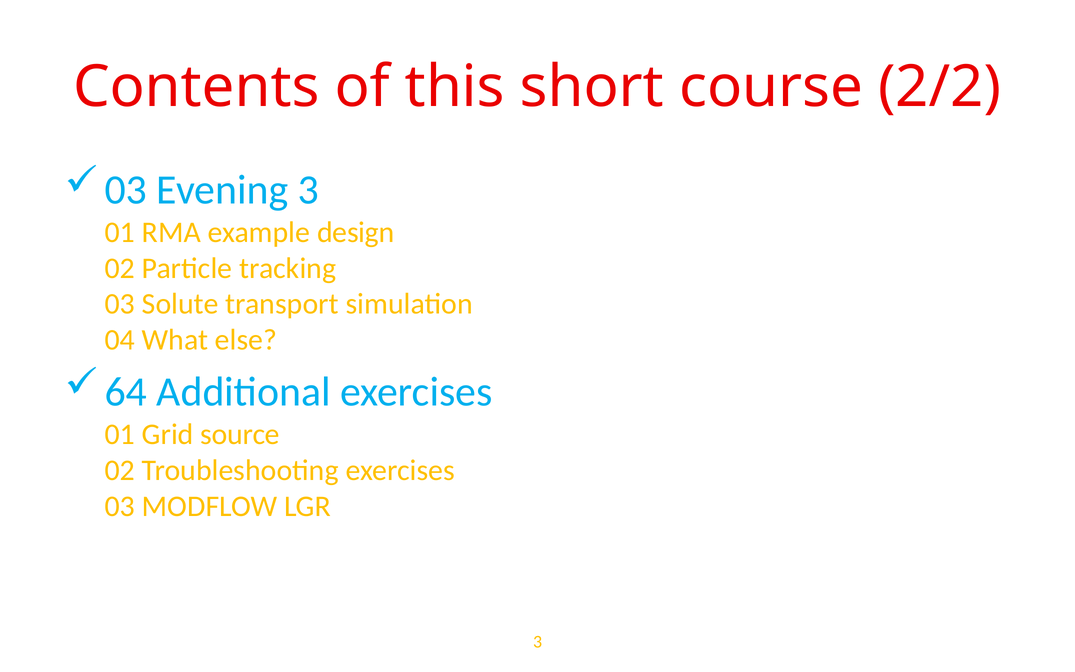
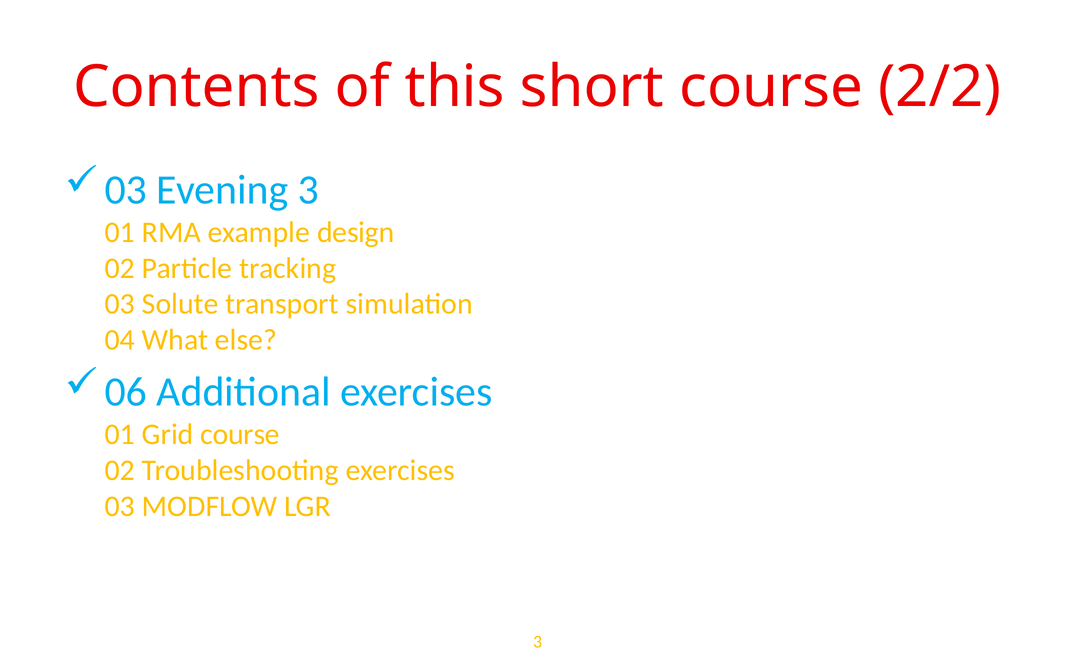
64: 64 -> 06 (126, 392)
Grid source: source -> course (240, 434)
